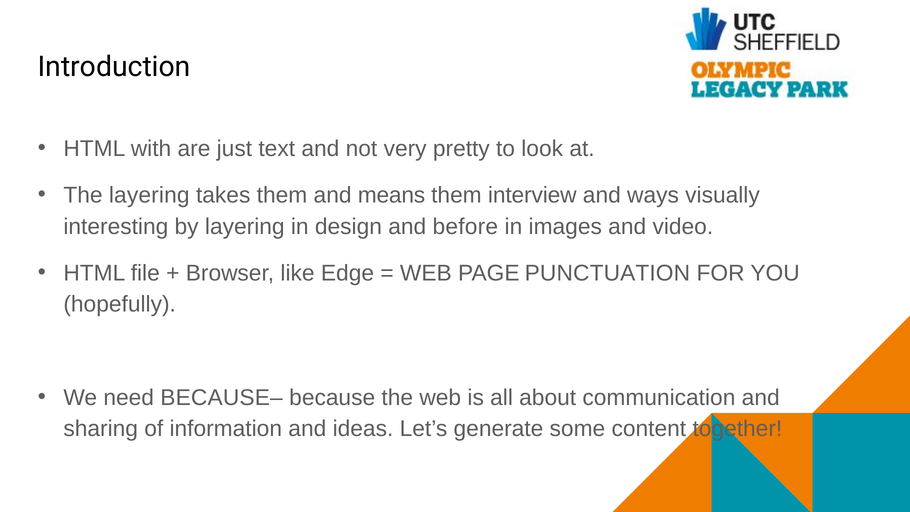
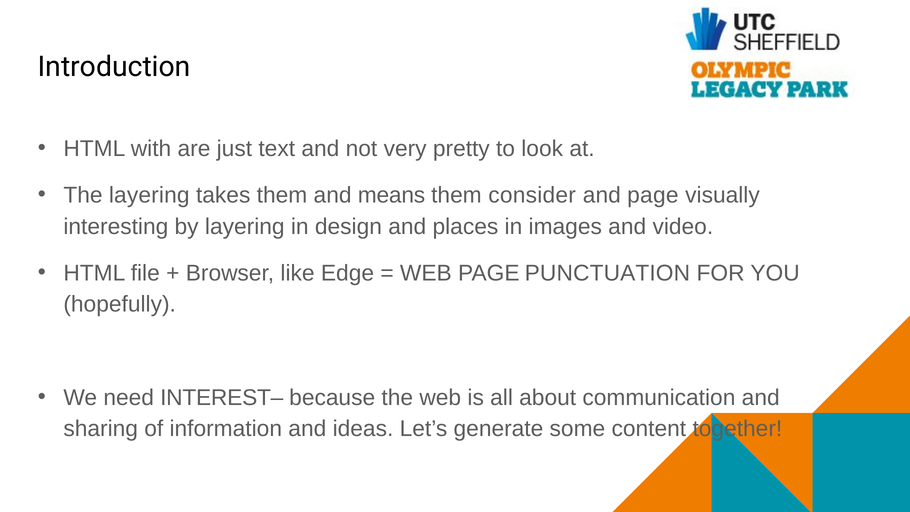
interview: interview -> consider (532, 195)
and ways: ways -> page (653, 195)
before: before -> places (465, 226)
BECAUSE–: BECAUSE– -> INTEREST– (222, 397)
